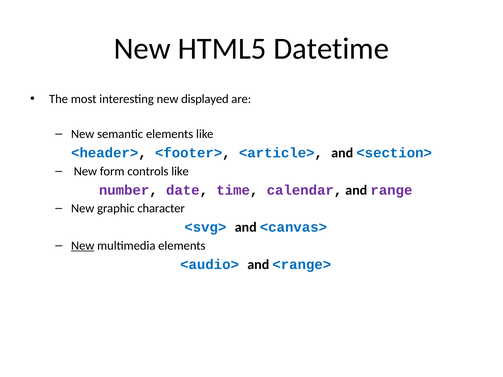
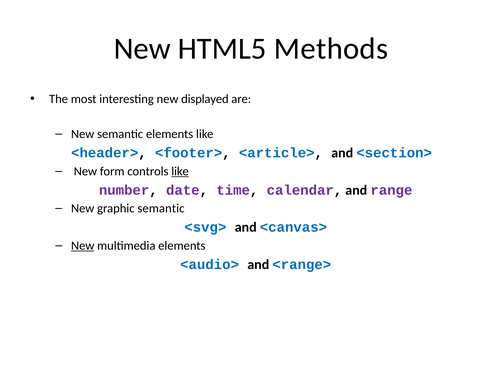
Datetime: Datetime -> Methods (331, 49)
like underline: none -> present (180, 171)
graphic character: character -> semantic (161, 209)
